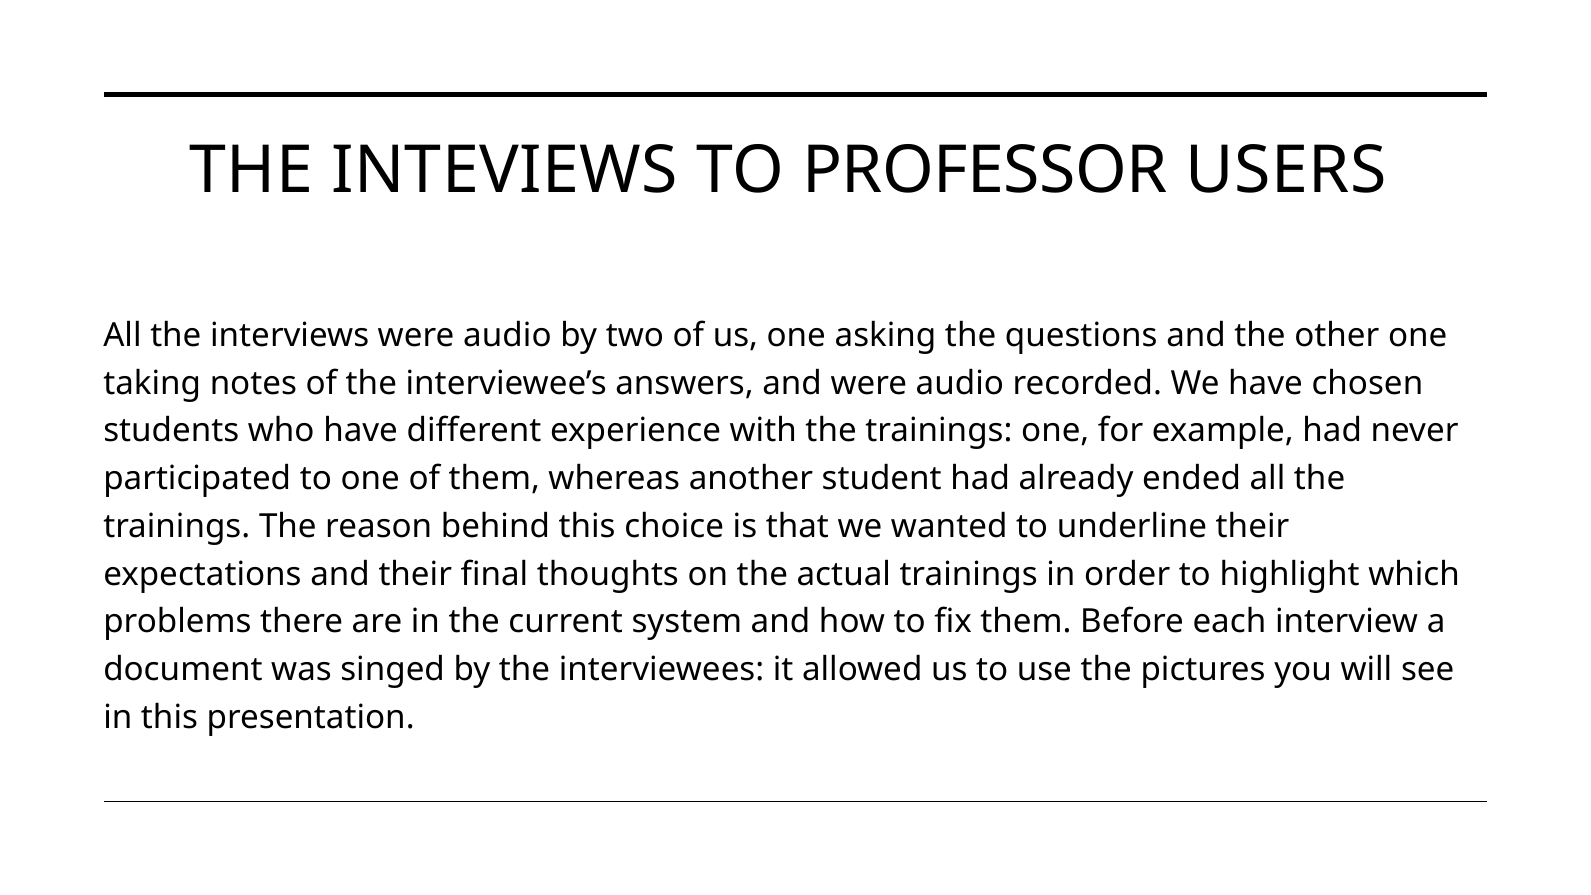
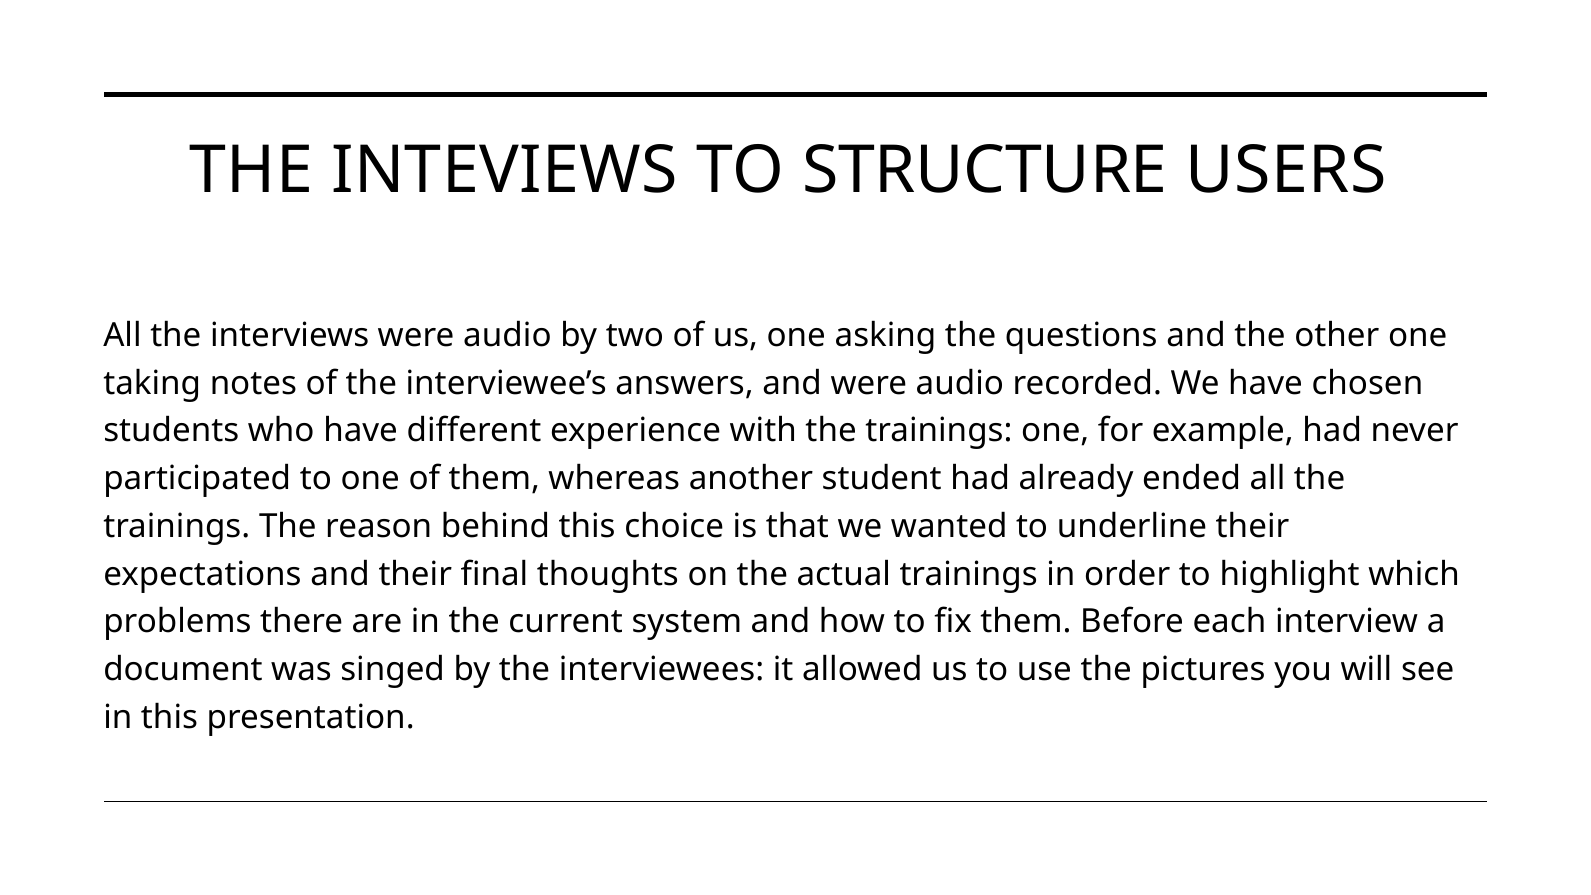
PROFESSOR: PROFESSOR -> STRUCTURE (985, 171)
